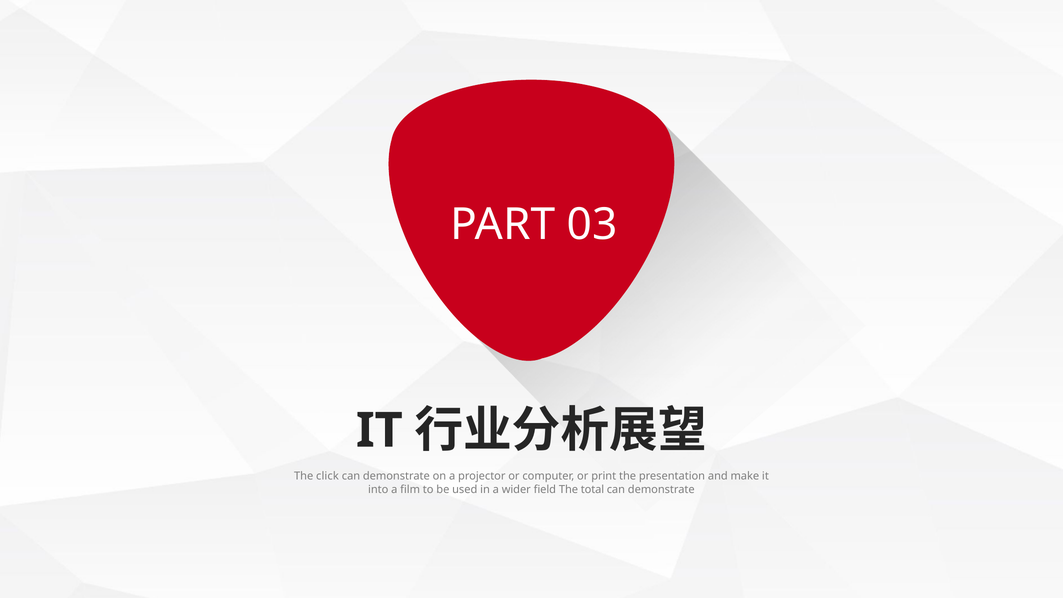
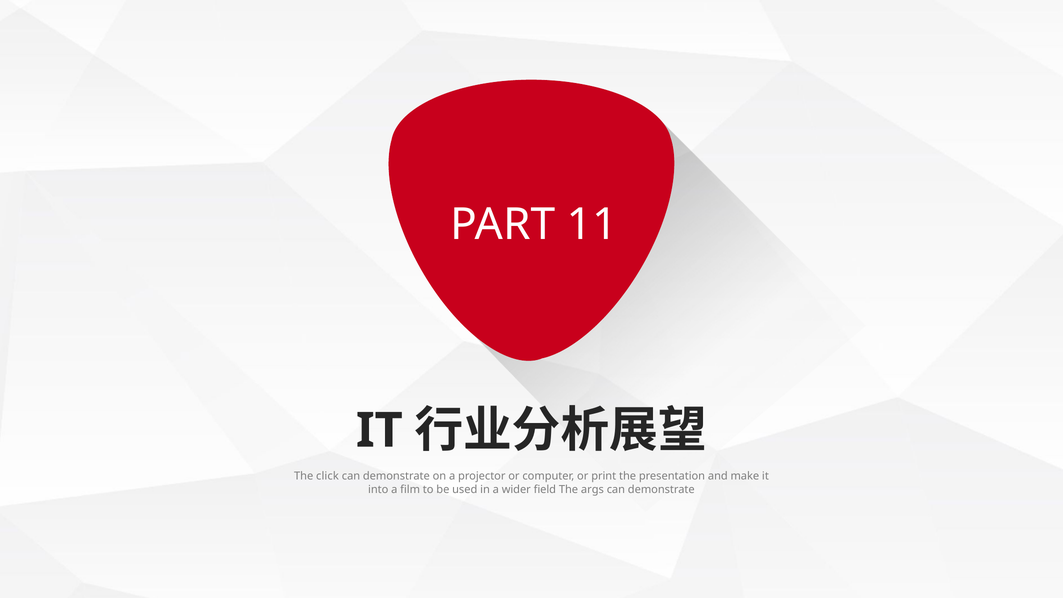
03: 03 -> 11 (592, 225)
total: total -> args (592, 489)
